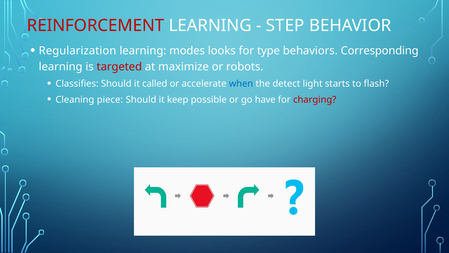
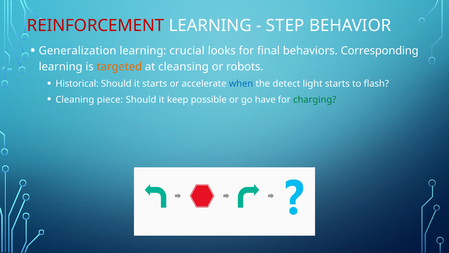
Regularization: Regularization -> Generalization (78, 51)
modes: modes -> crucial (187, 51)
type: type -> final (268, 51)
targeted colour: red -> orange (119, 67)
maximize: maximize -> cleansing (183, 67)
Classifies: Classifies -> Historical (77, 84)
it called: called -> starts (155, 84)
charging colour: red -> green (315, 99)
